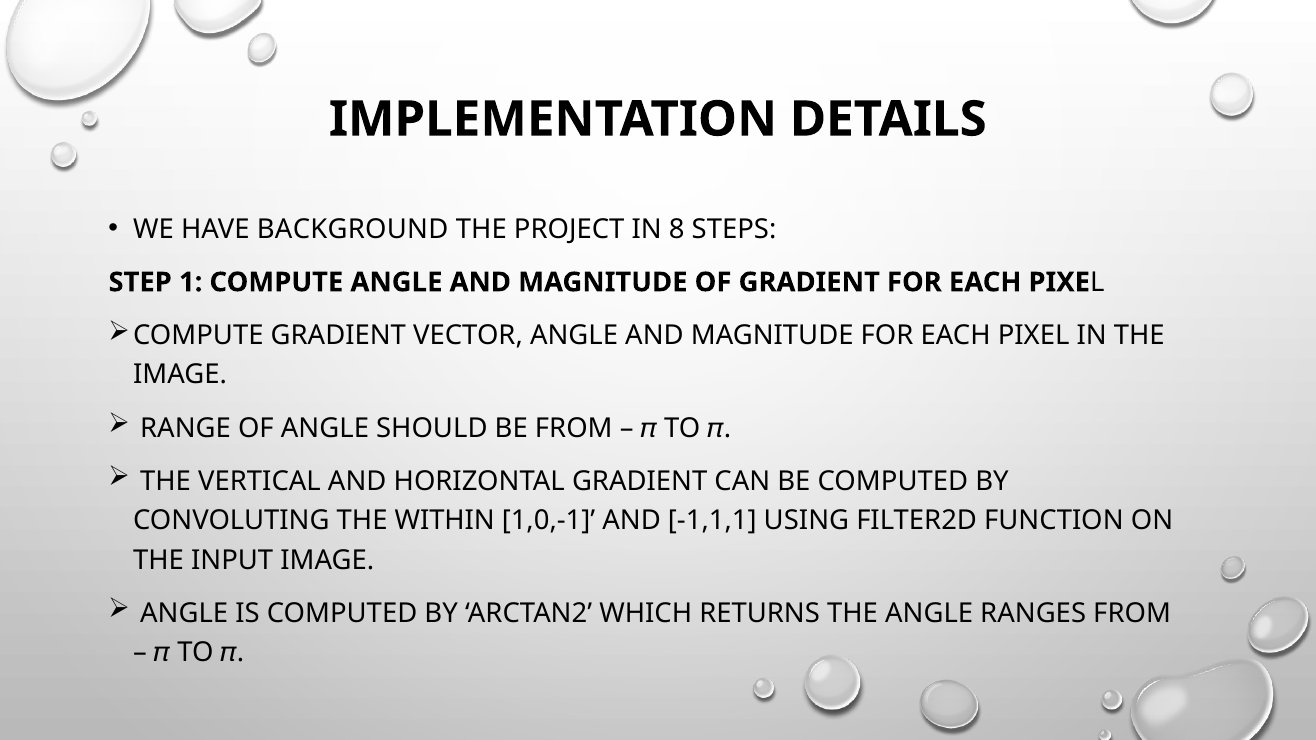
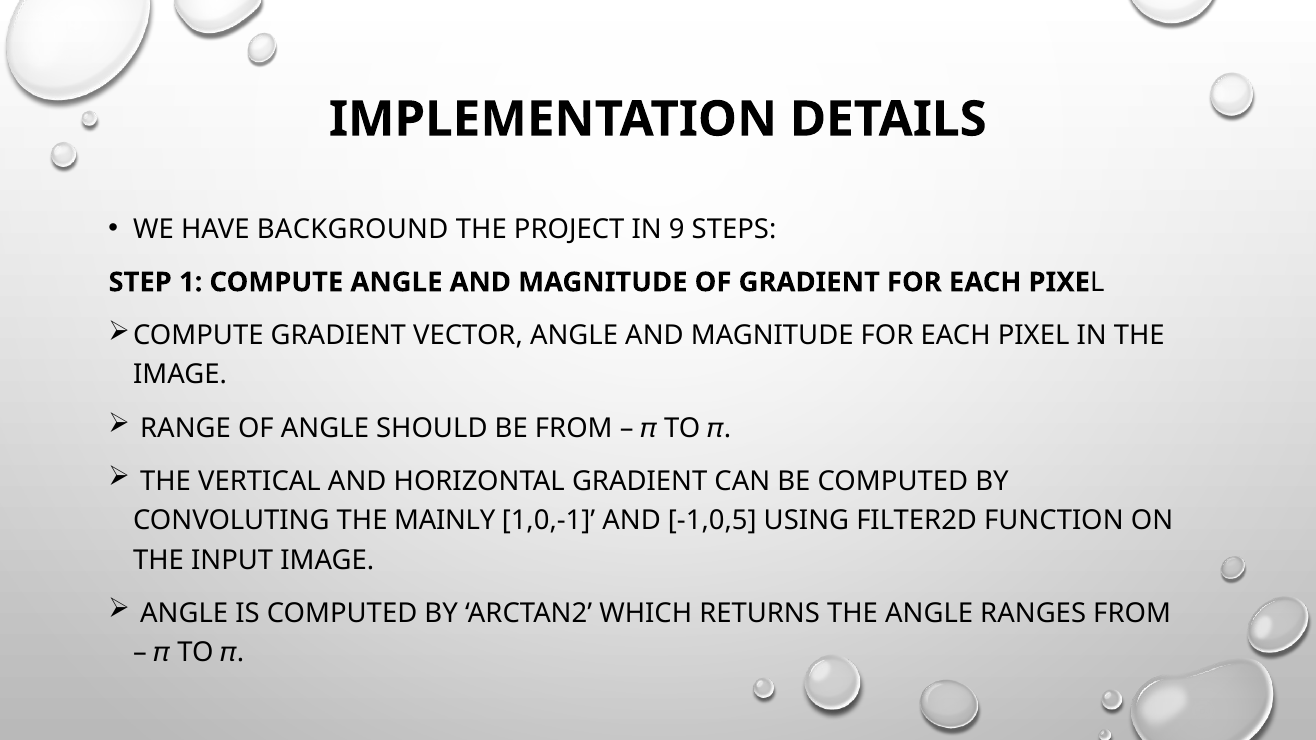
8: 8 -> 9 (677, 229)
WITHIN: WITHIN -> MAINLY (445, 521)
-1,1,1: -1,1,1 -> -1,0,5 (712, 521)
